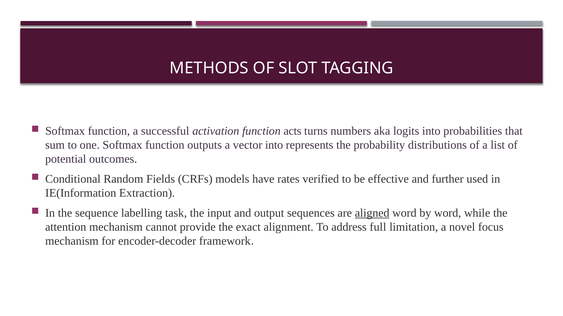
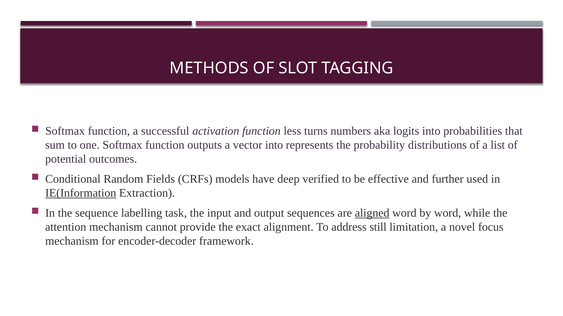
acts: acts -> less (292, 131)
rates: rates -> deep (288, 179)
IE(Information underline: none -> present (81, 193)
full: full -> still (378, 227)
